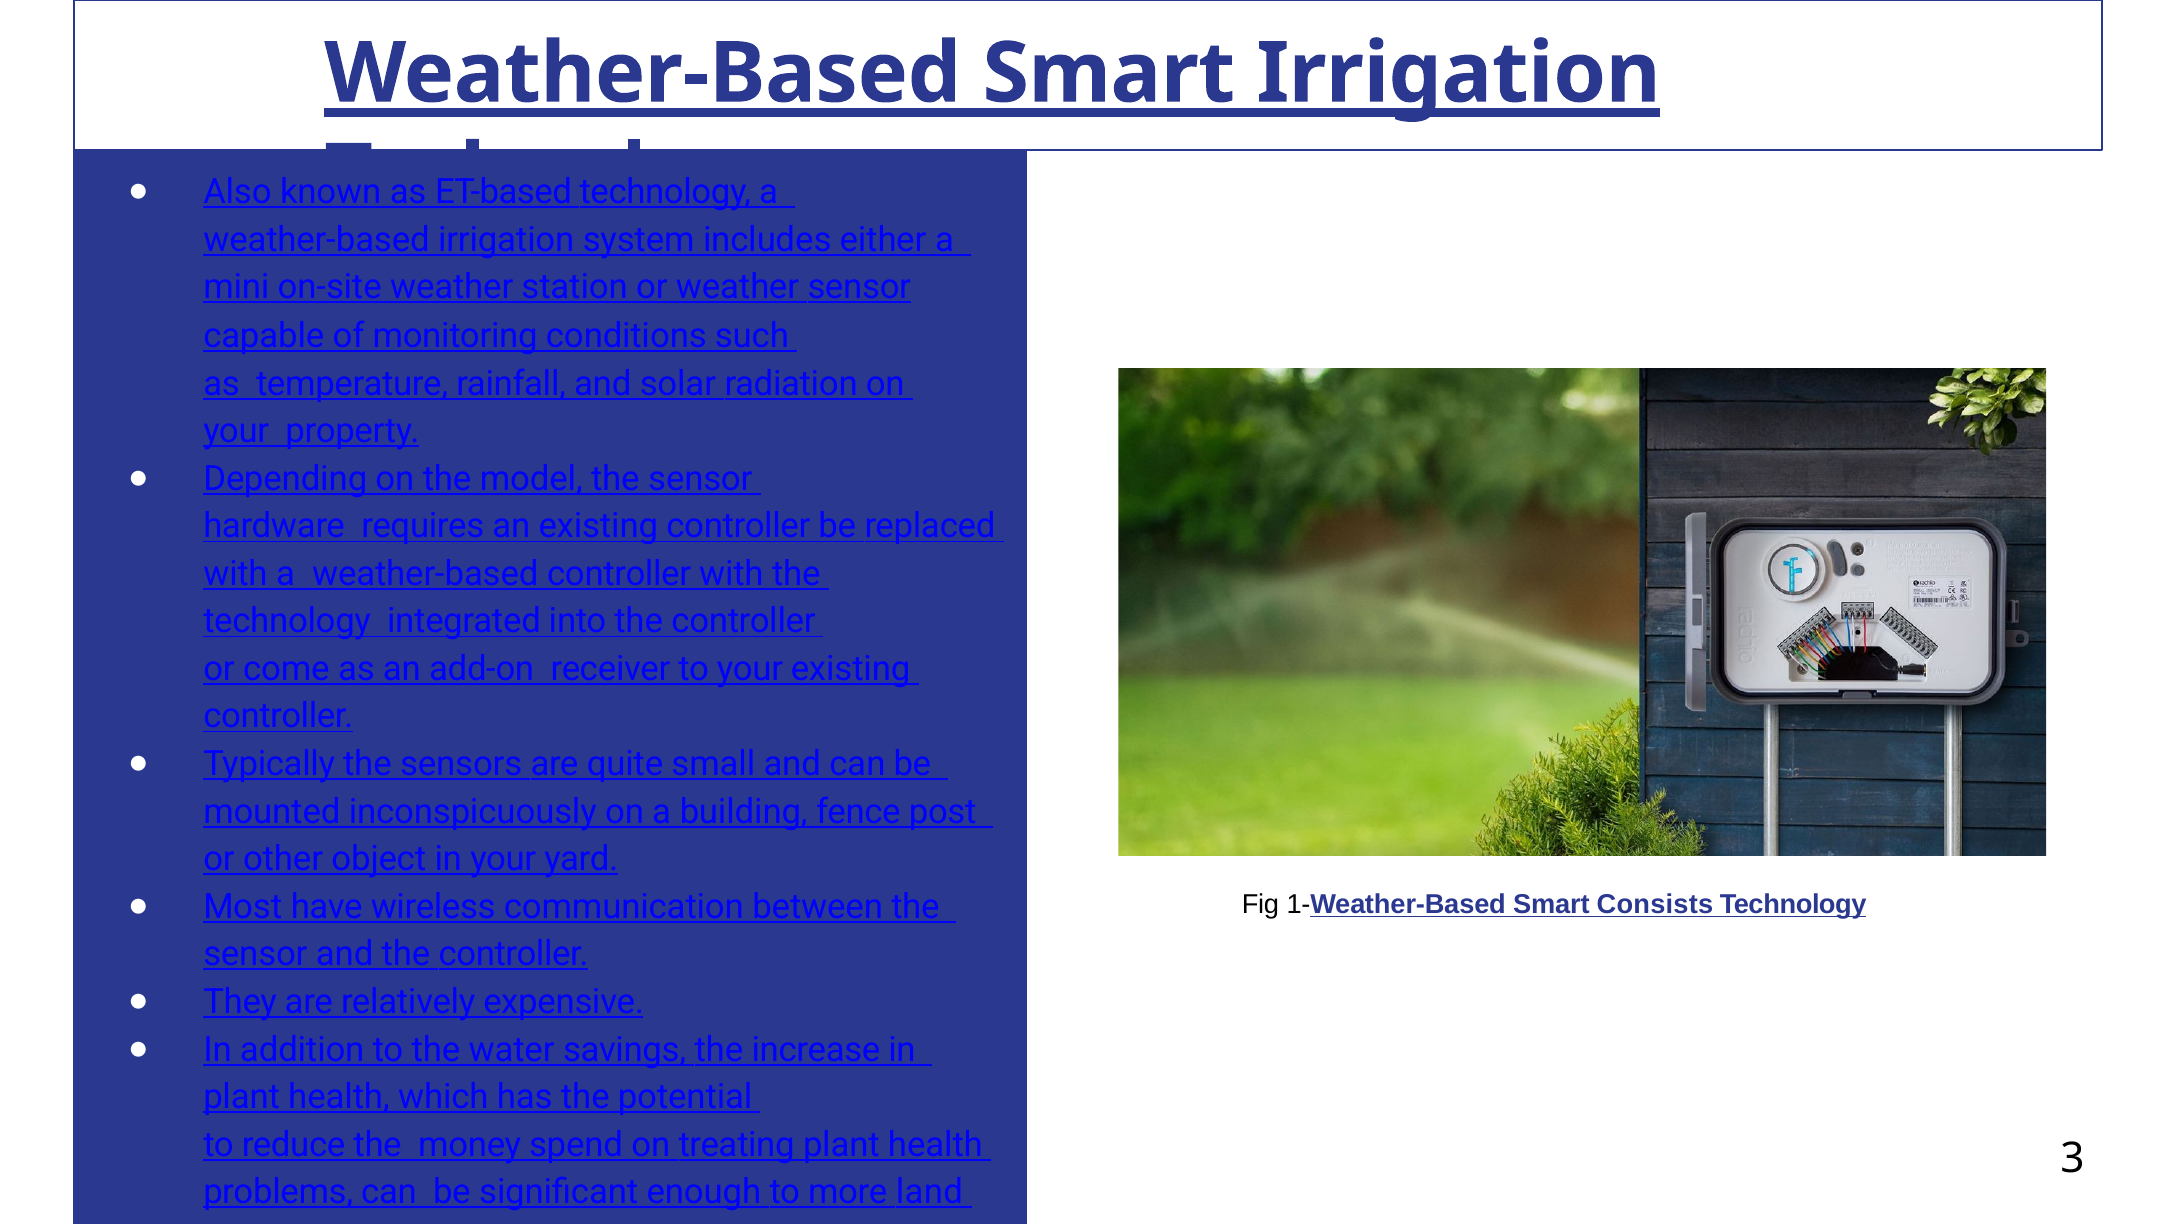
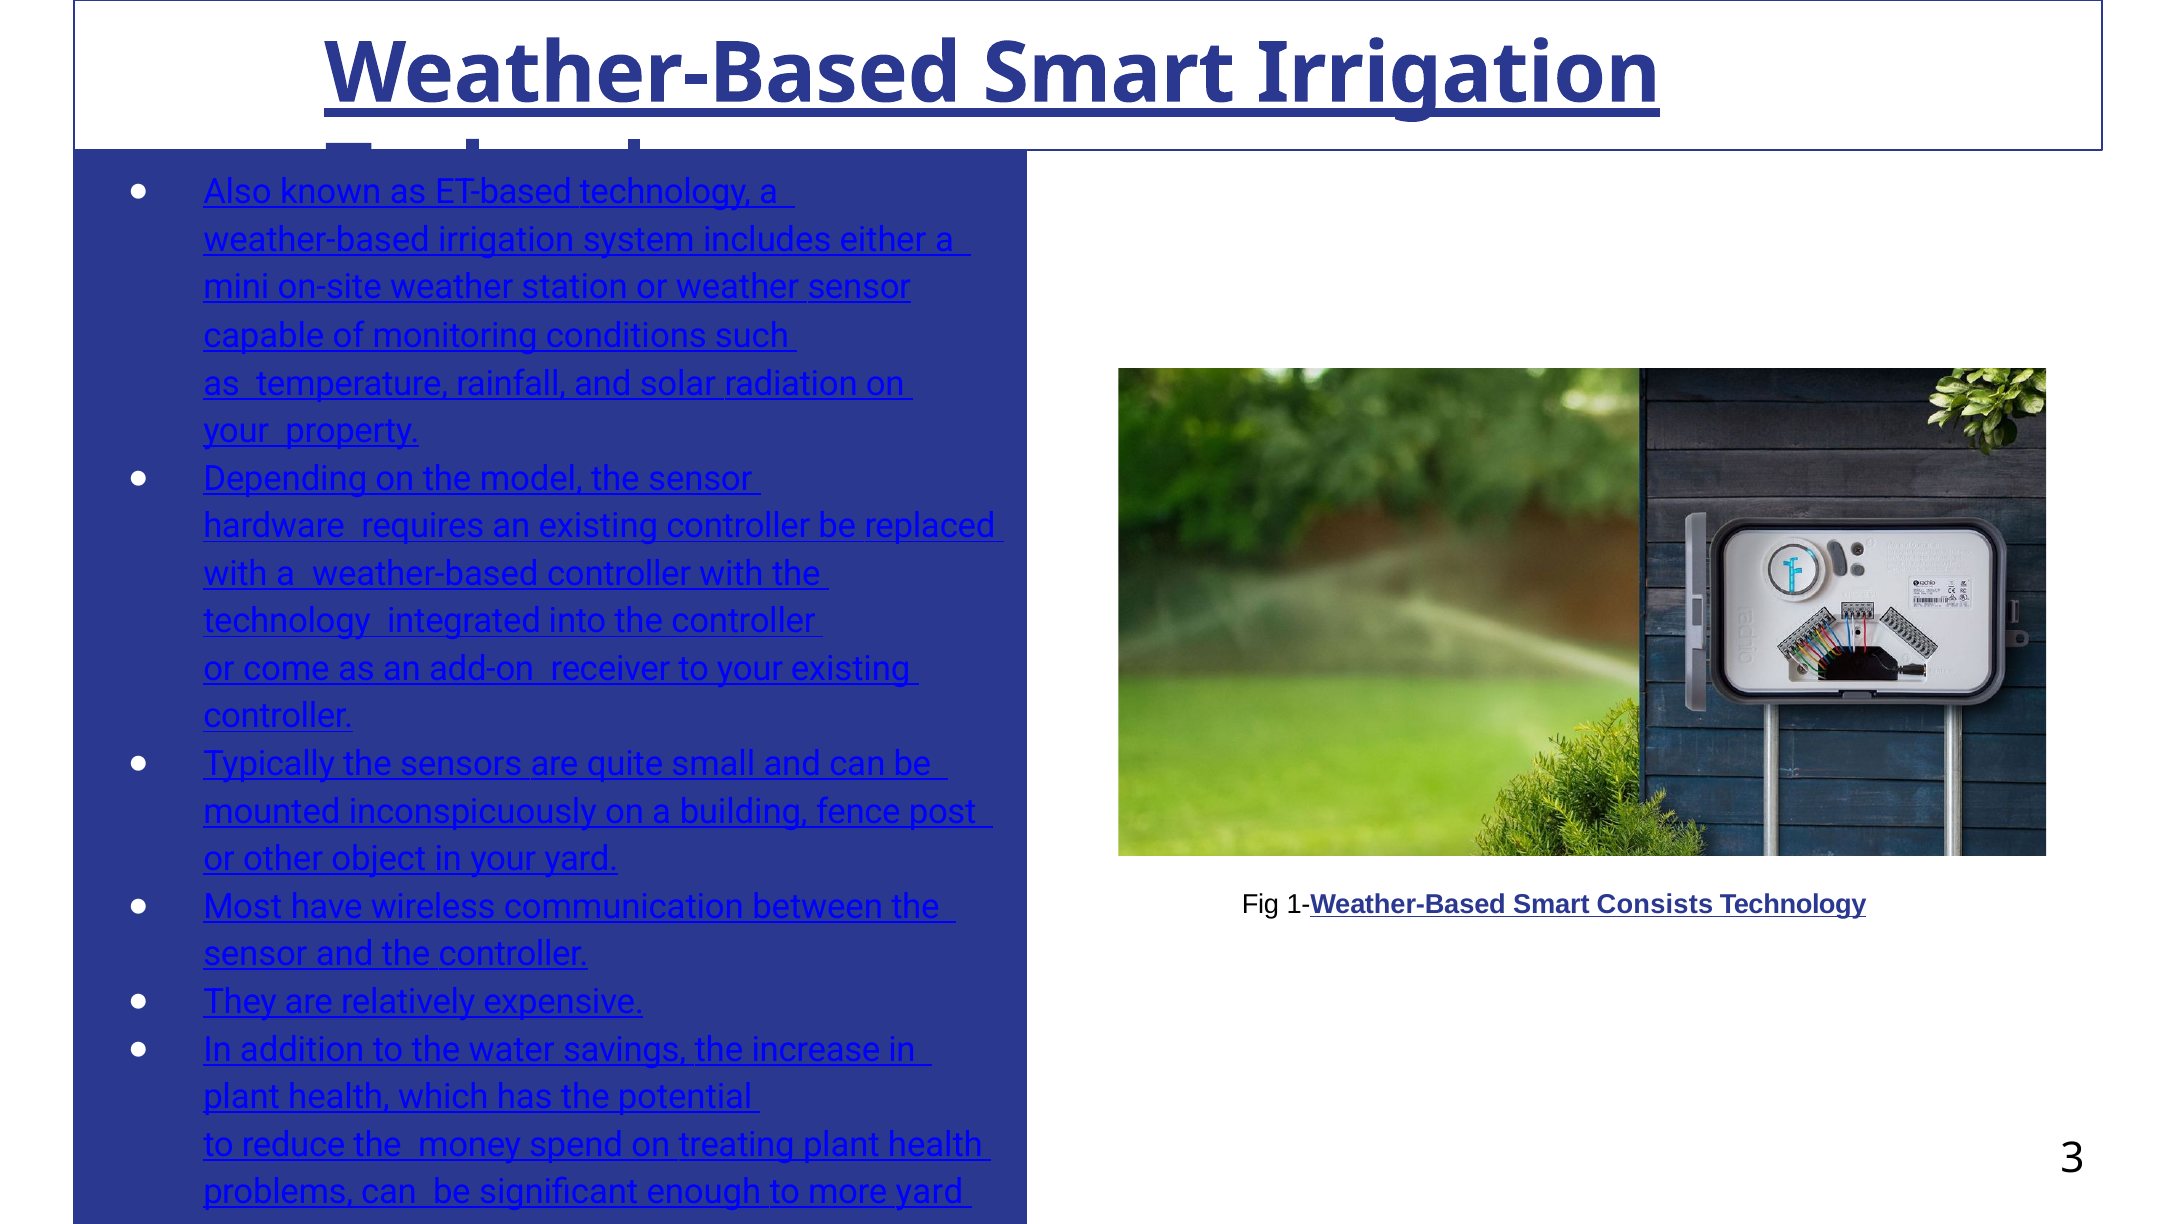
more land: land -> yard (929, 1192)
